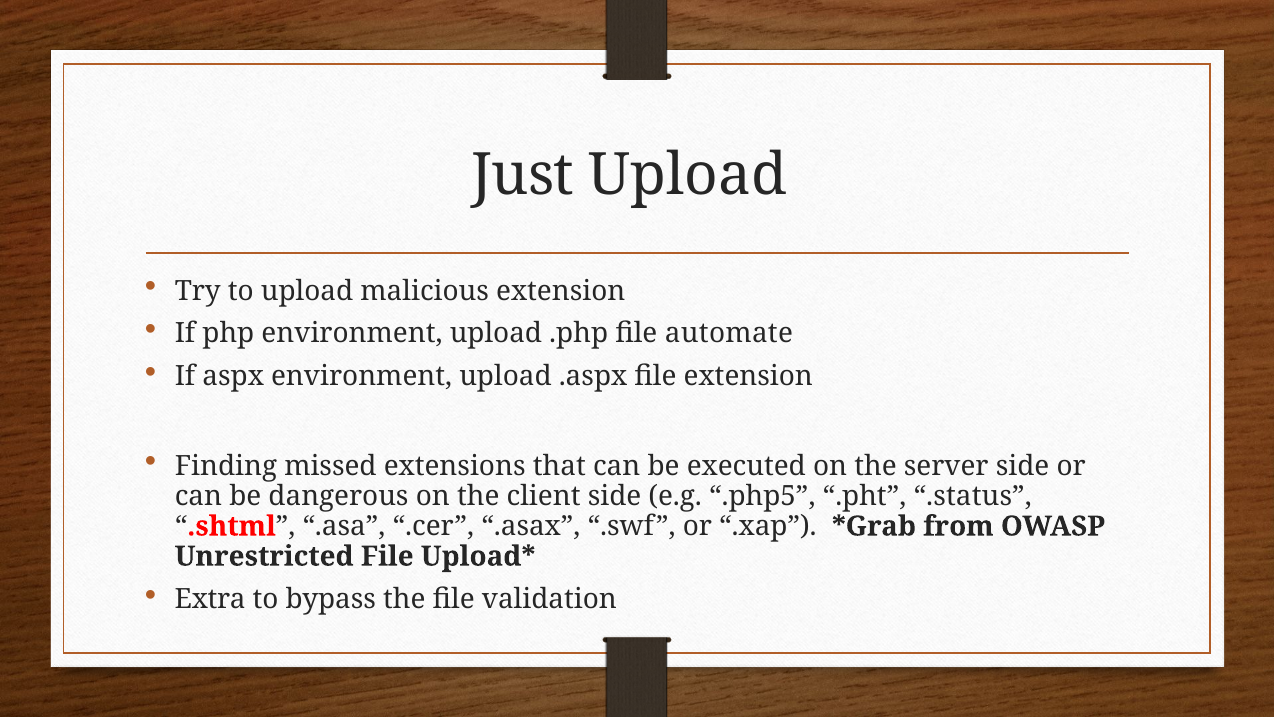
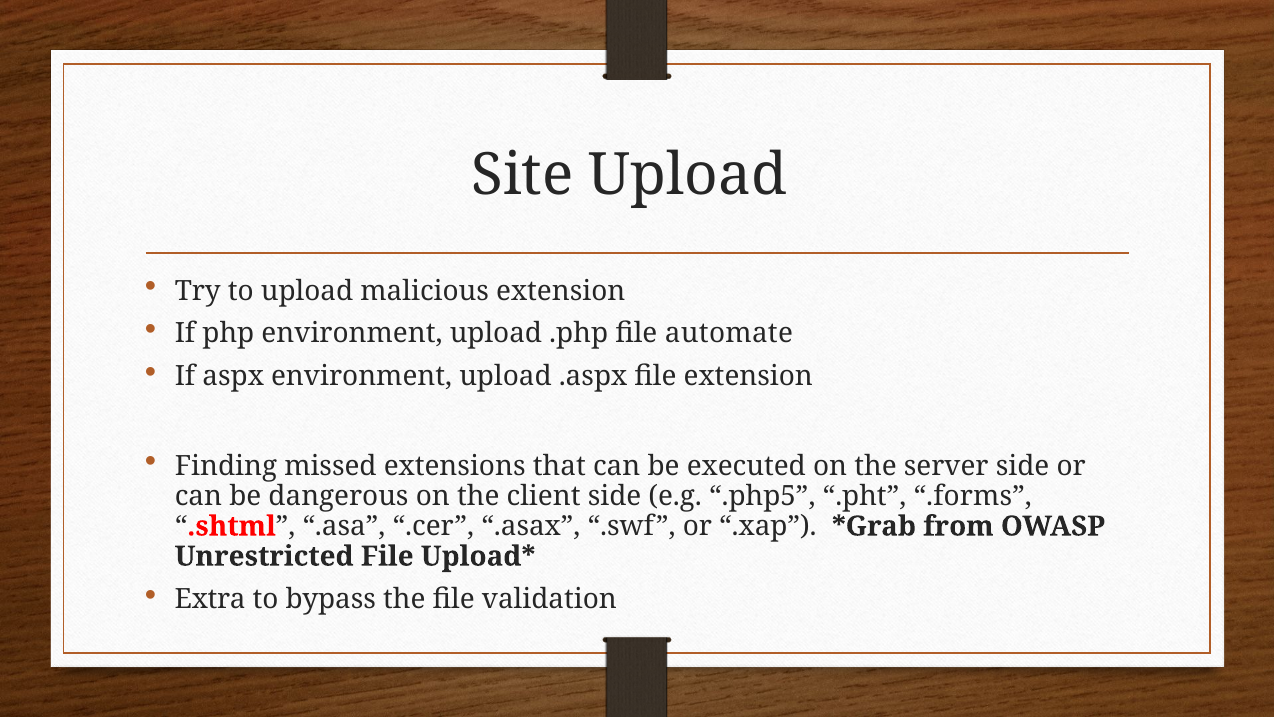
Just: Just -> Site (523, 175)
.status: .status -> .forms (973, 496)
